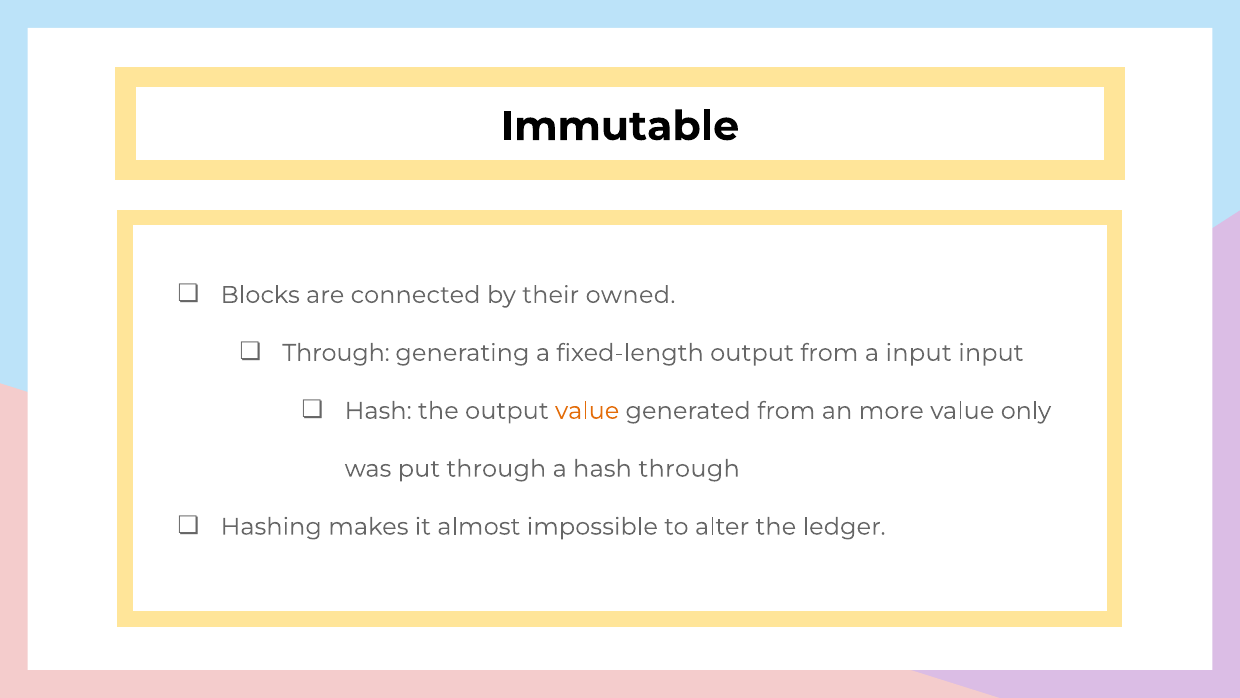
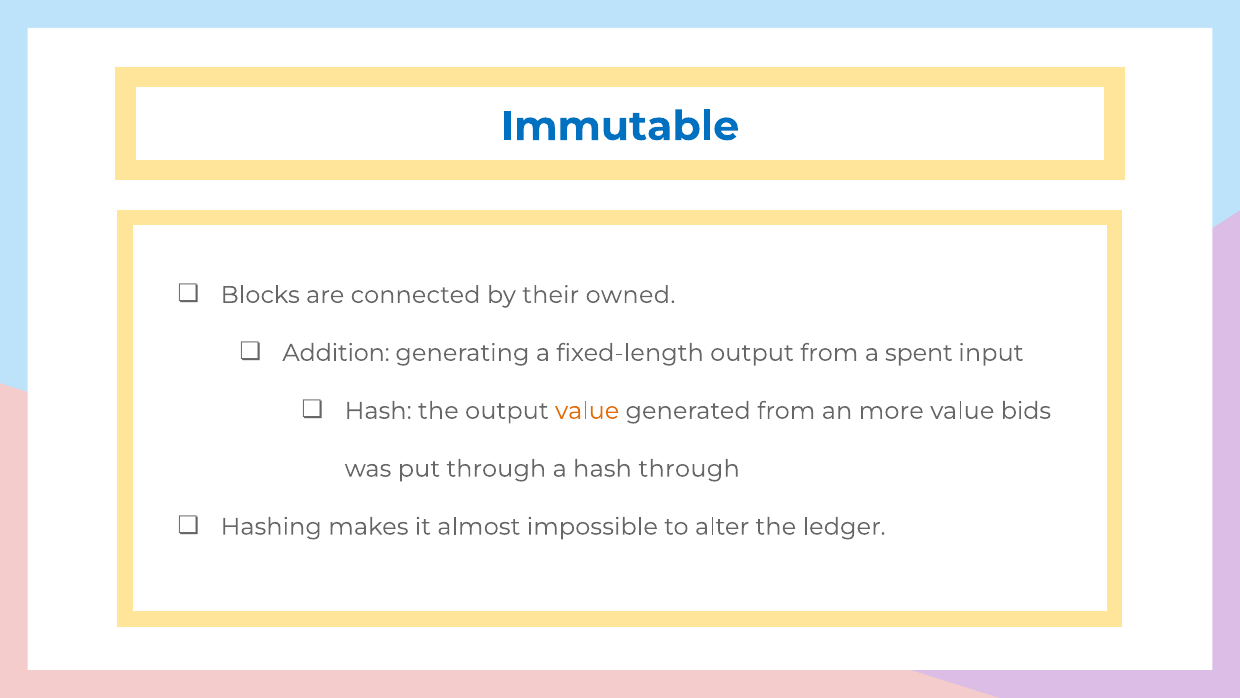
Immutable colour: black -> blue (620, 126)
Through: Through -> Addition (336, 353)
a input: input -> spent (919, 353)
only: only -> bids (1026, 411)
